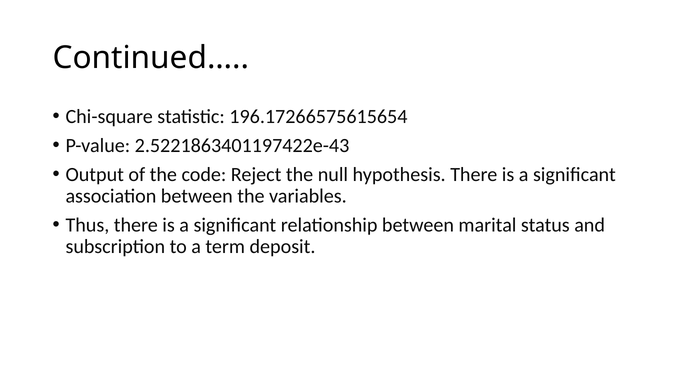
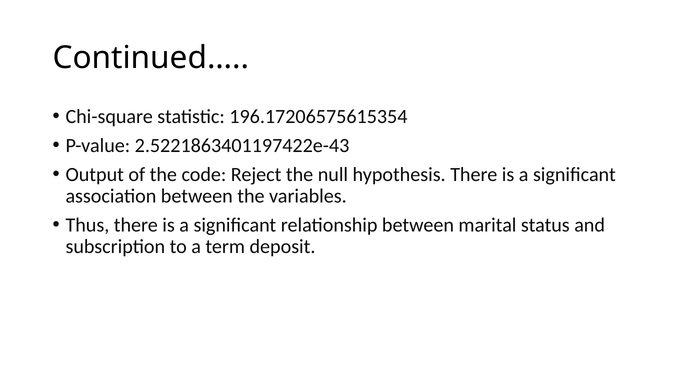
196.17266575615654: 196.17266575615654 -> 196.17206575615354 (318, 117)
